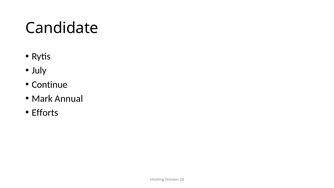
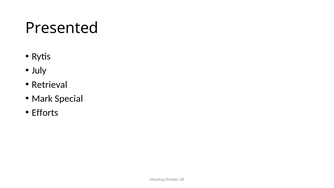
Candidate: Candidate -> Presented (62, 28)
Continue: Continue -> Retrieval (50, 84)
Annual: Annual -> Special (69, 98)
